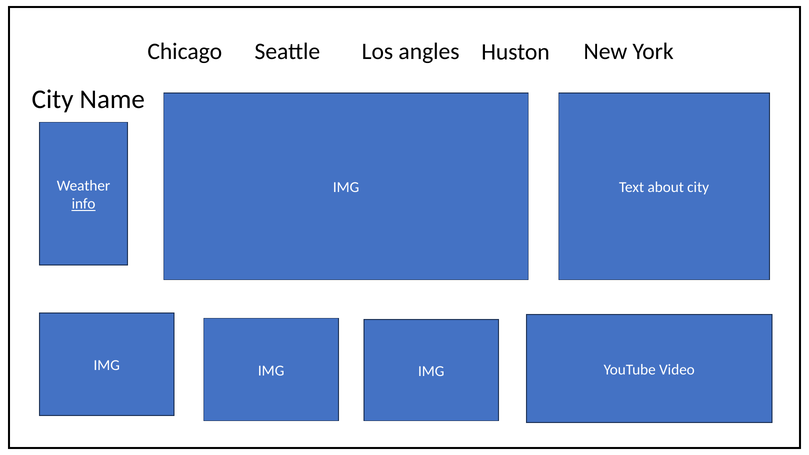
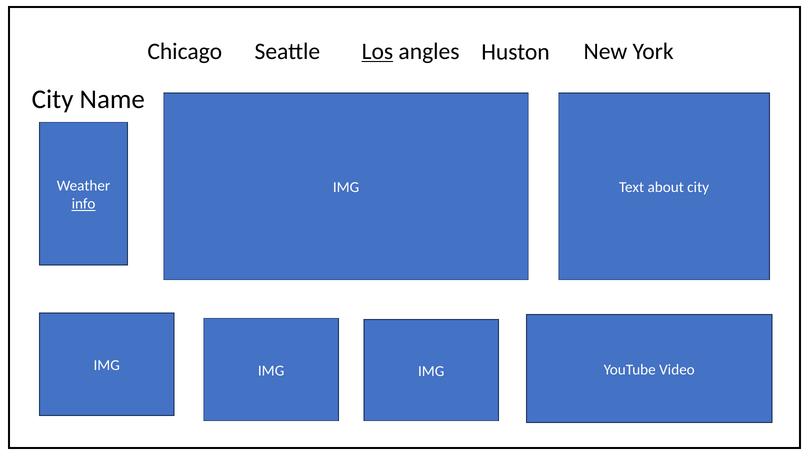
Los underline: none -> present (377, 51)
